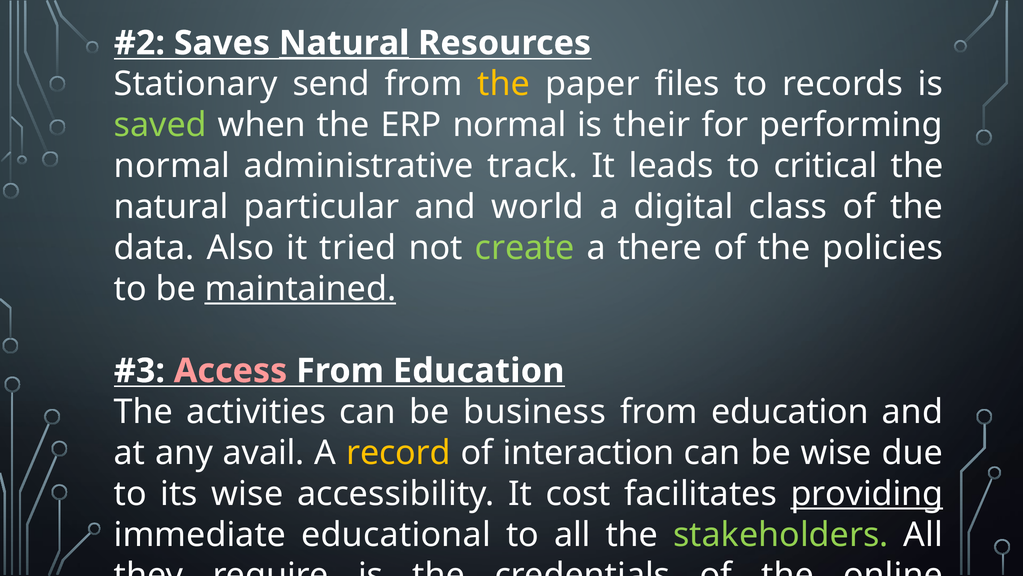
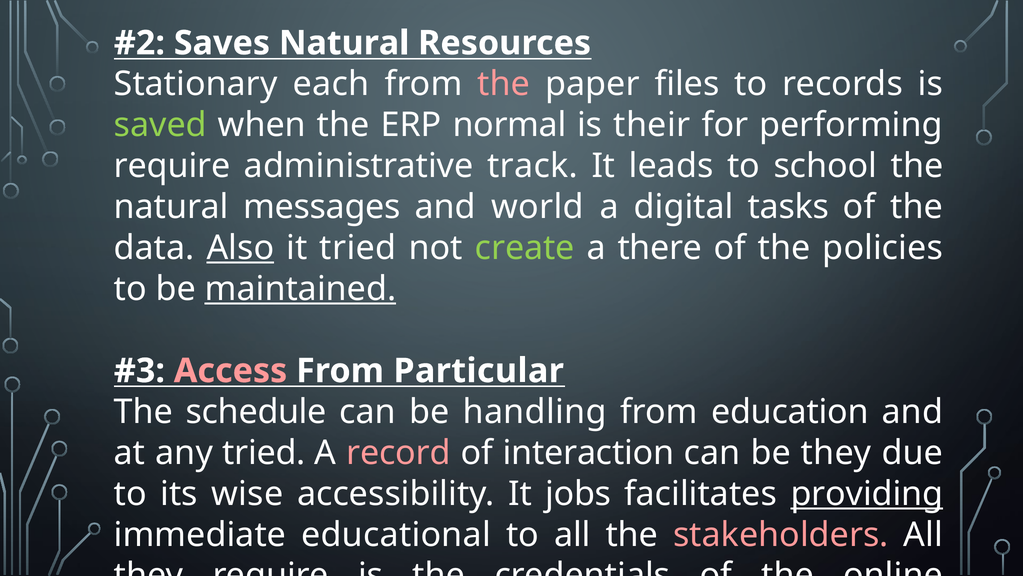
Natural underline: present -> none (344, 43)
send: send -> each (331, 84)
the colour: yellow -> pink (504, 84)
normal: normal -> require (172, 166)
critical: critical -> school (825, 166)
particular: particular -> messages (322, 207)
class: class -> tasks (788, 207)
Also underline: none -> present (240, 248)
Education: Education -> Particular (479, 370)
activities: activities -> schedule (256, 411)
business: business -> handling (535, 411)
any avail: avail -> tried (264, 452)
record colour: yellow -> pink (398, 452)
be wise: wise -> they (836, 452)
cost: cost -> jobs (578, 493)
stakeholders colour: light green -> pink (781, 534)
